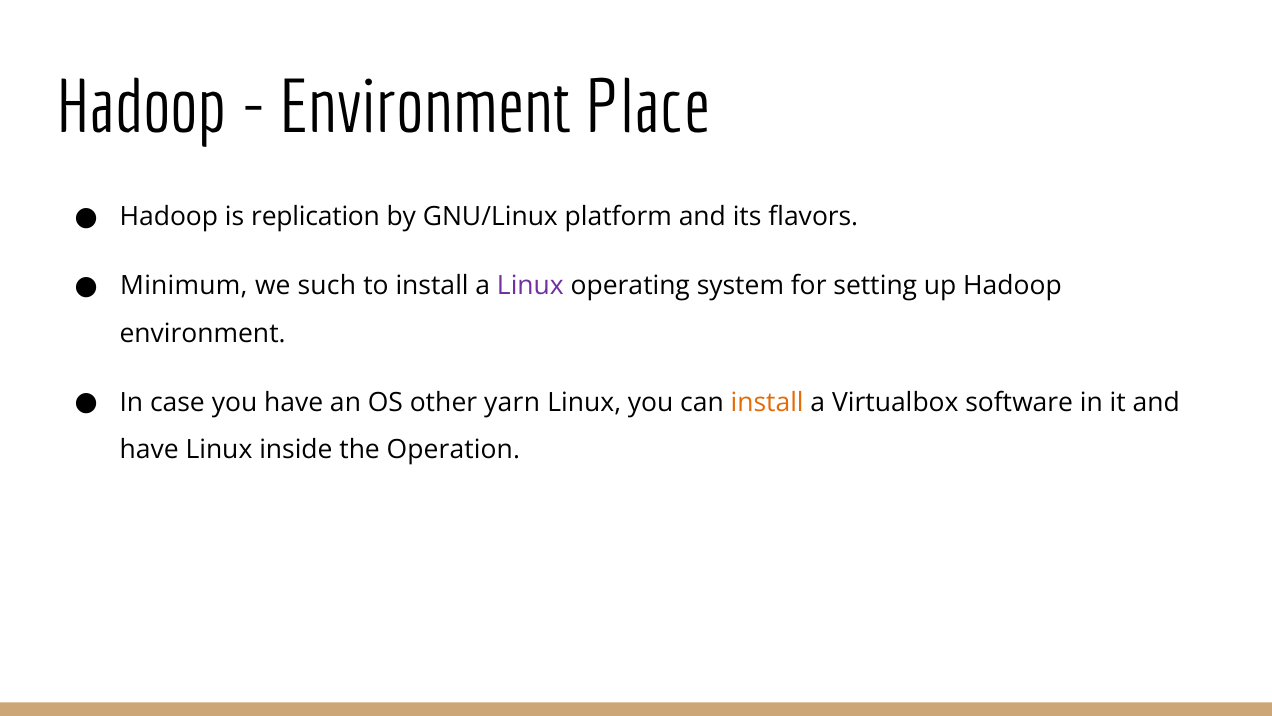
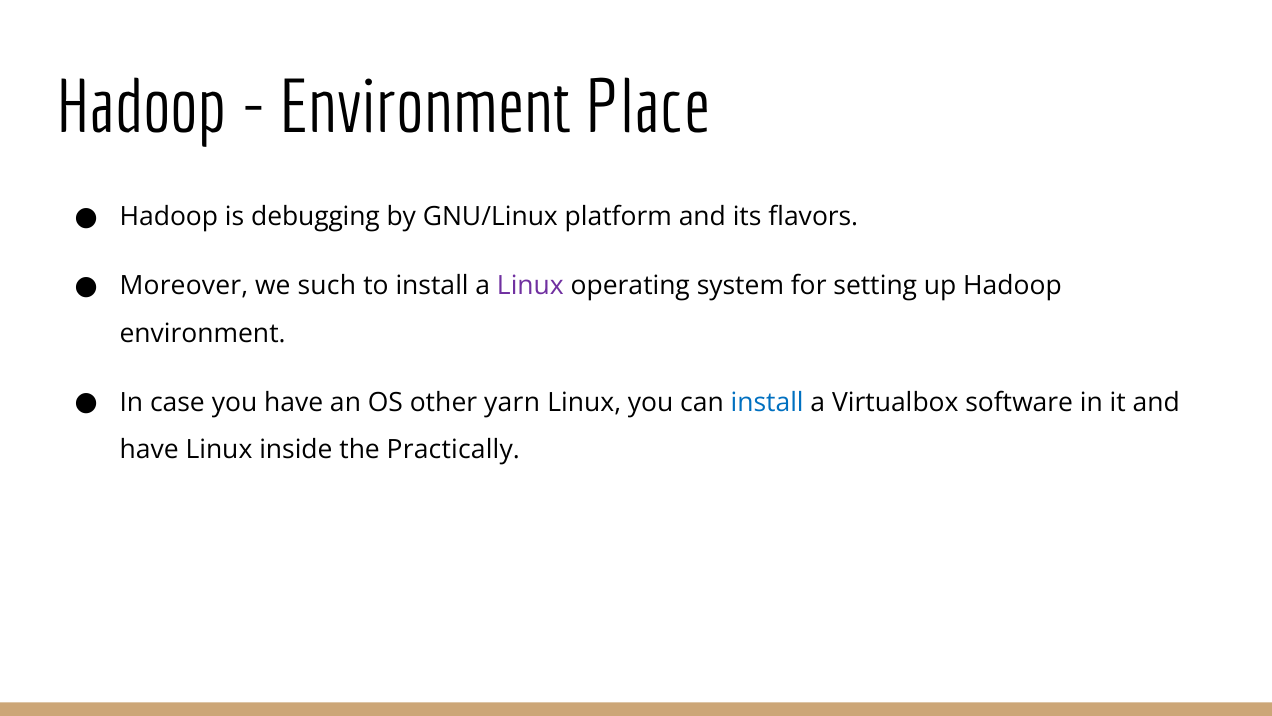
replication: replication -> debugging (316, 217)
Minimum: Minimum -> Moreover (184, 286)
install colour: orange -> blue (767, 402)
Operation: Operation -> Practically (453, 450)
